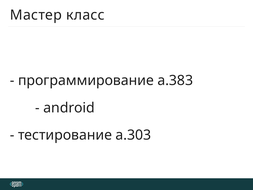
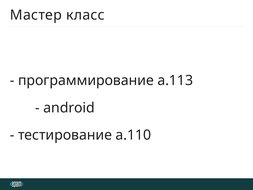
а.383: а.383 -> а.113 (175, 80)
а.303: а.303 -> а.110 (133, 135)
